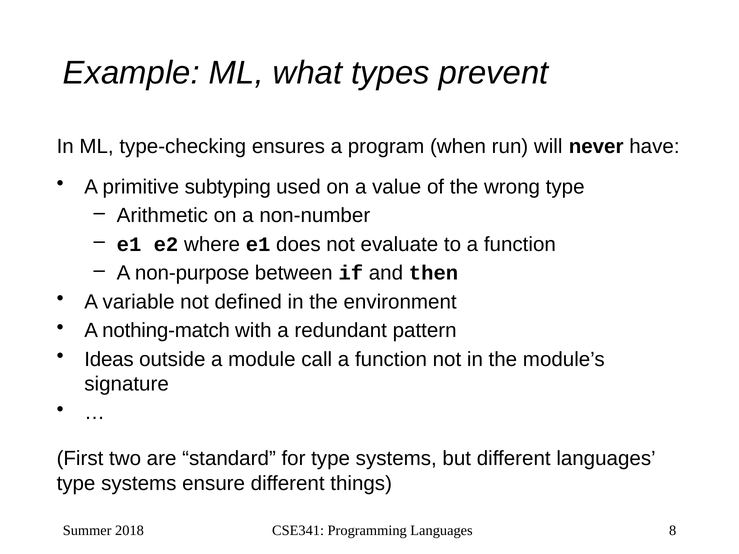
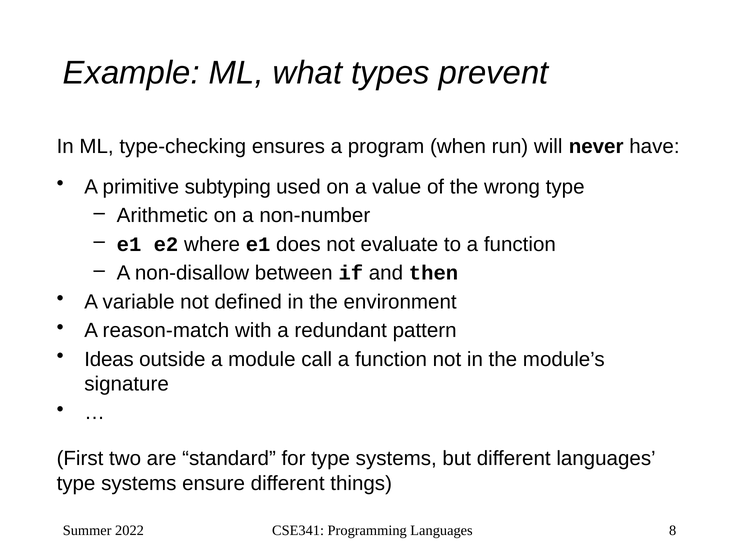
non-purpose: non-purpose -> non-disallow (192, 273)
nothing-match: nothing-match -> reason-match (166, 331)
2018: 2018 -> 2022 (130, 531)
